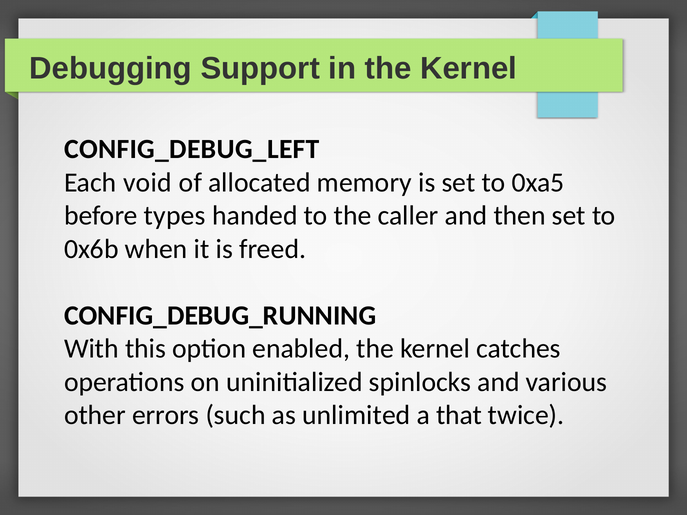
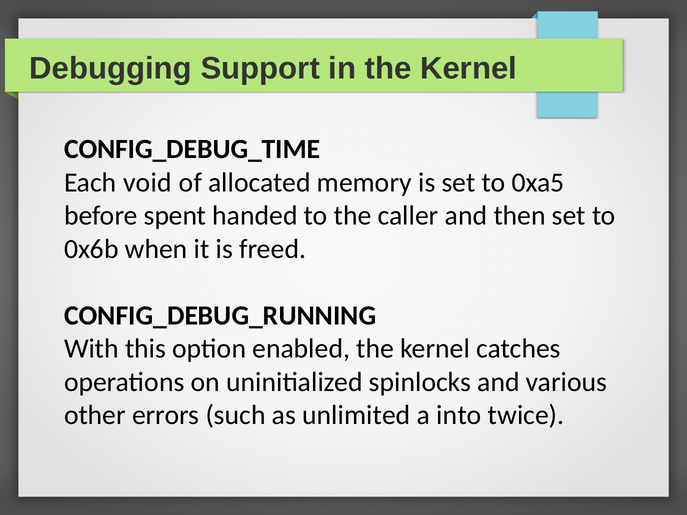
CONFIG_DEBUG_LEFT: CONFIG_DEBUG_LEFT -> CONFIG_DEBUG_TIME (192, 149)
types: types -> spent (175, 216)
that: that -> into (459, 415)
